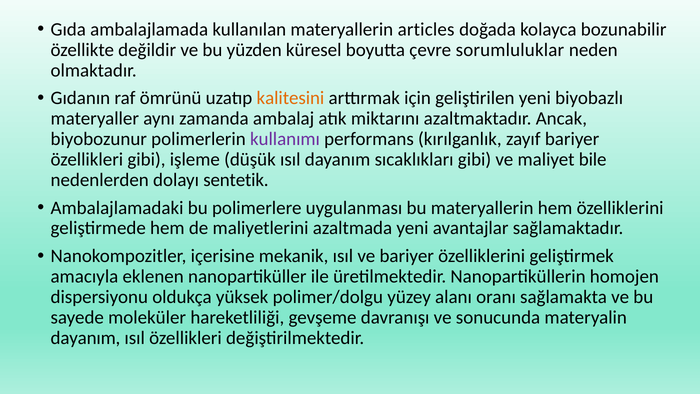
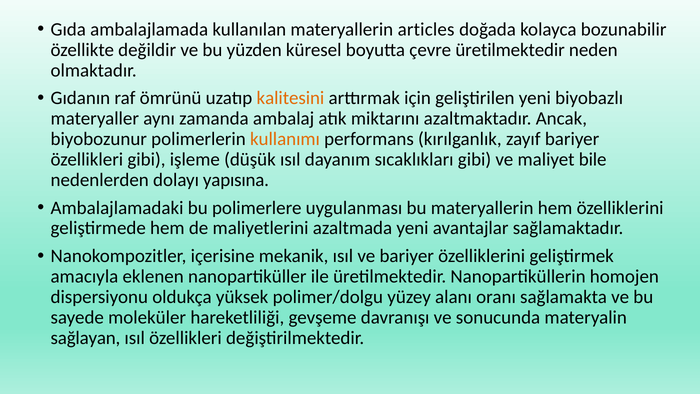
çevre sorumluluklar: sorumluluklar -> üretilmektedir (510, 50)
kullanımı colour: purple -> orange (285, 139)
sentetik: sentetik -> yapısına (236, 180)
dayanım: dayanım -> sağlayan (85, 338)
